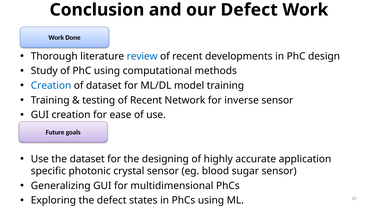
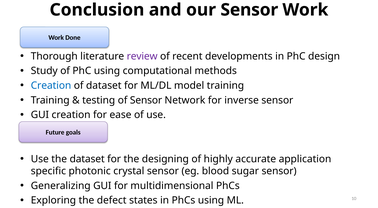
our Defect: Defect -> Sensor (249, 10)
review colour: blue -> purple (142, 56)
testing of Recent: Recent -> Sensor (146, 101)
